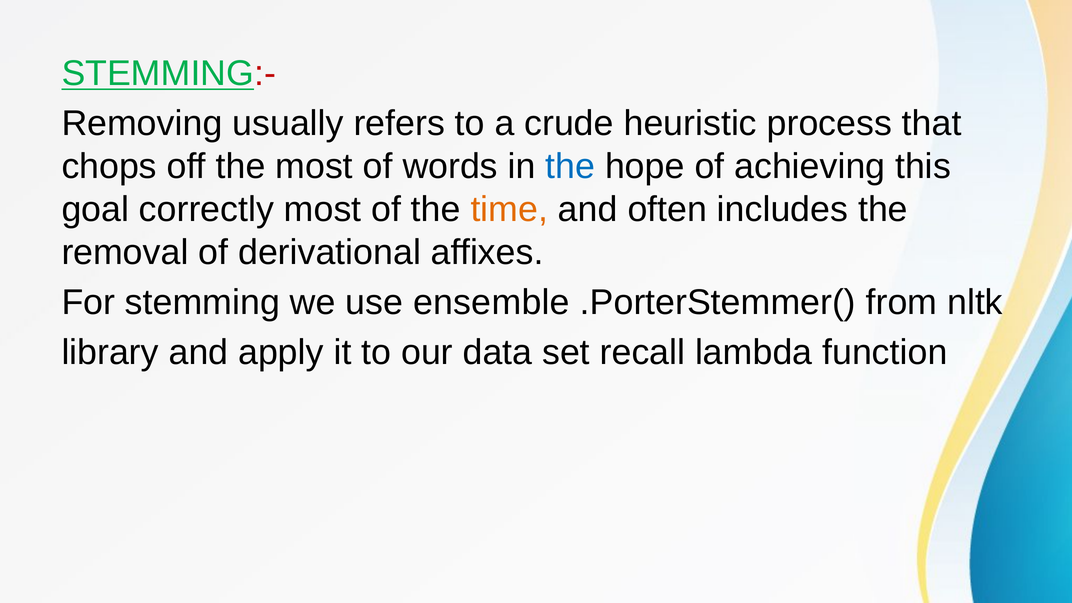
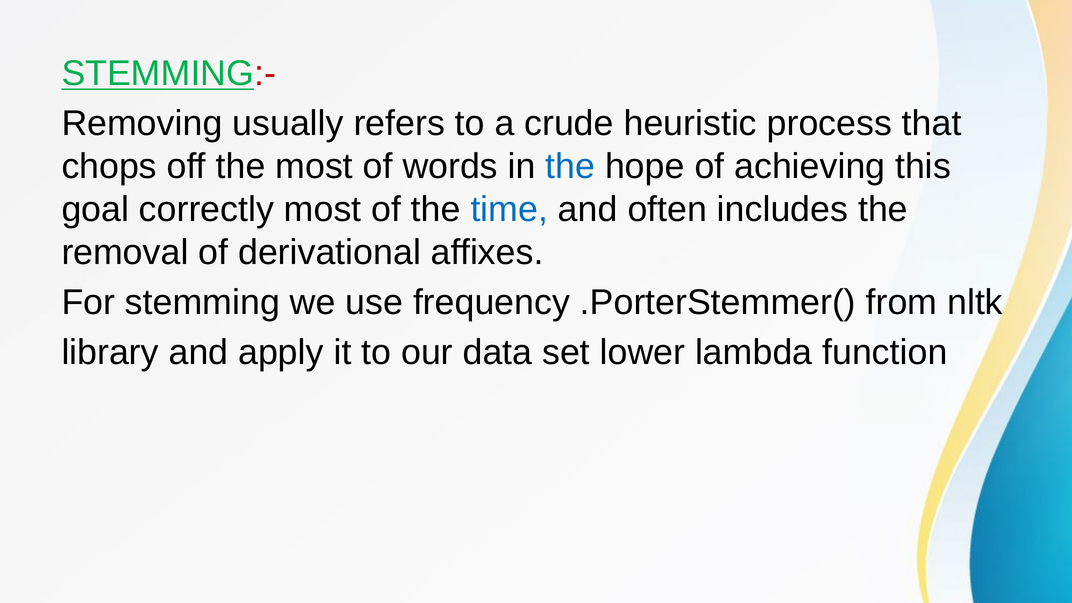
time colour: orange -> blue (509, 209)
ensemble: ensemble -> frequency (491, 302)
recall: recall -> lower (642, 352)
